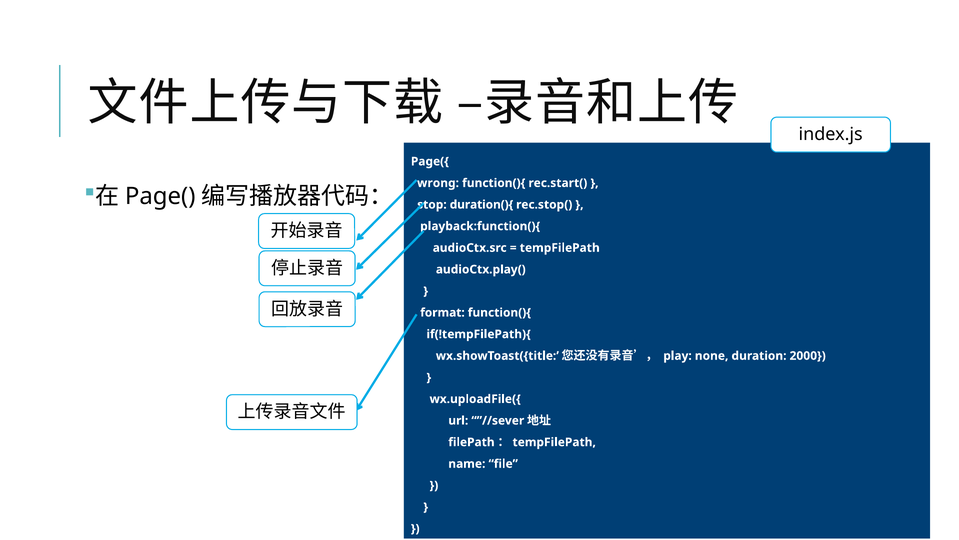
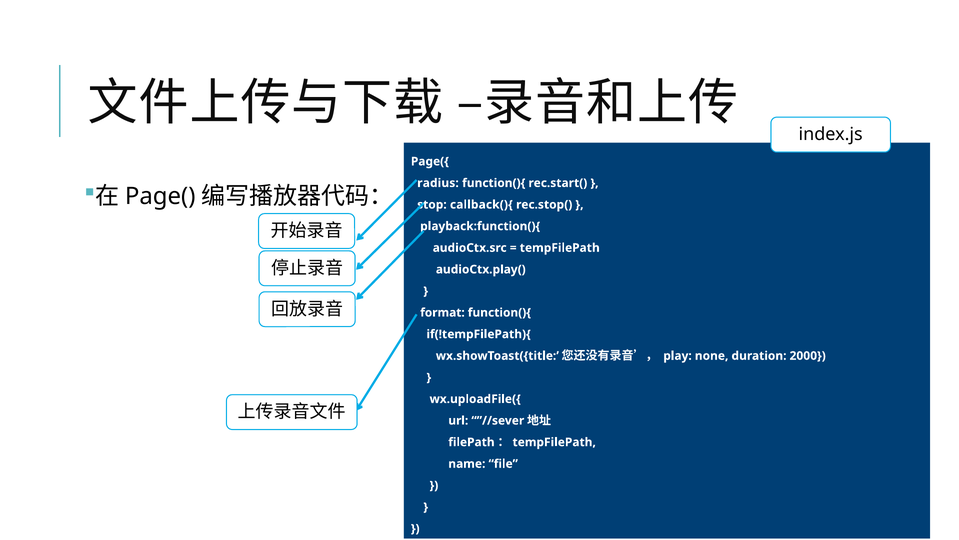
wrong: wrong -> radius (438, 183)
duration(){: duration(){ -> callback(){ (481, 204)
